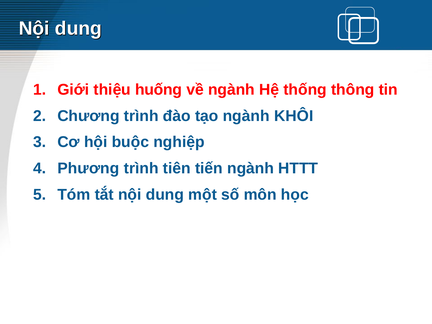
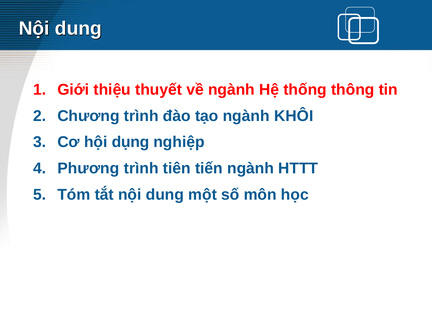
huống: huống -> thuyết (159, 90)
buộc: buộc -> dụng (131, 142)
